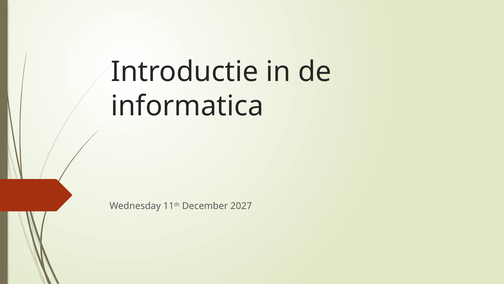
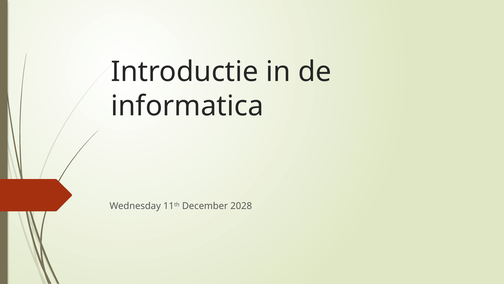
2027: 2027 -> 2028 (241, 206)
